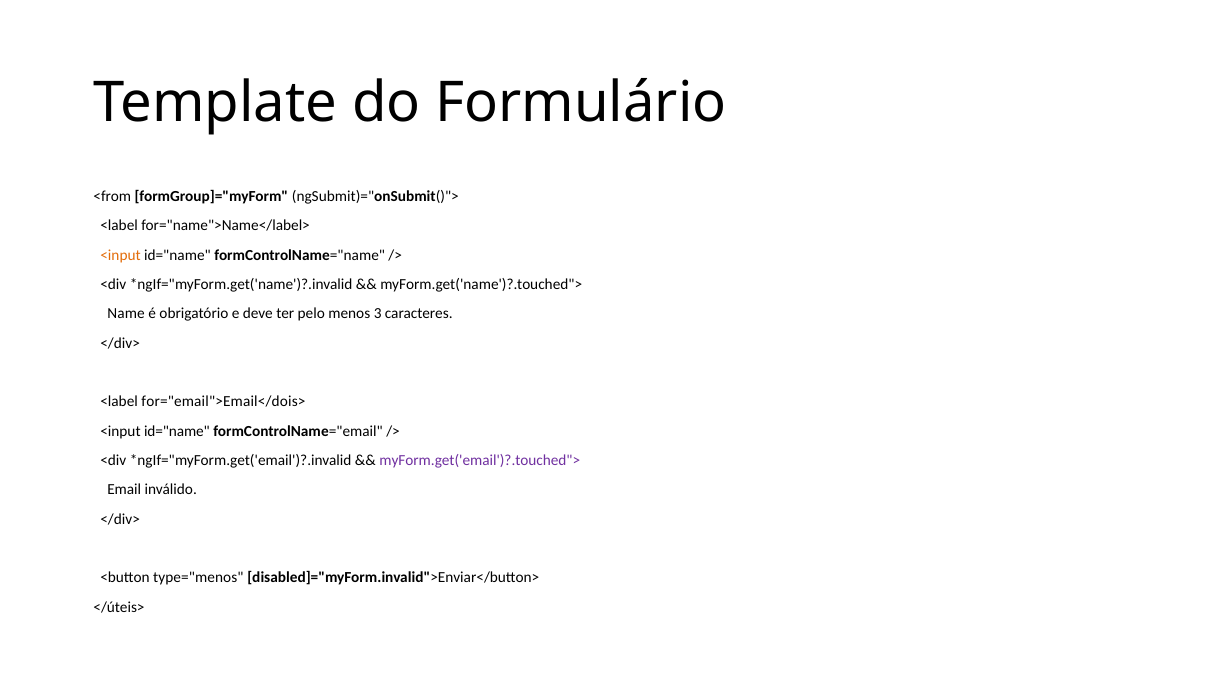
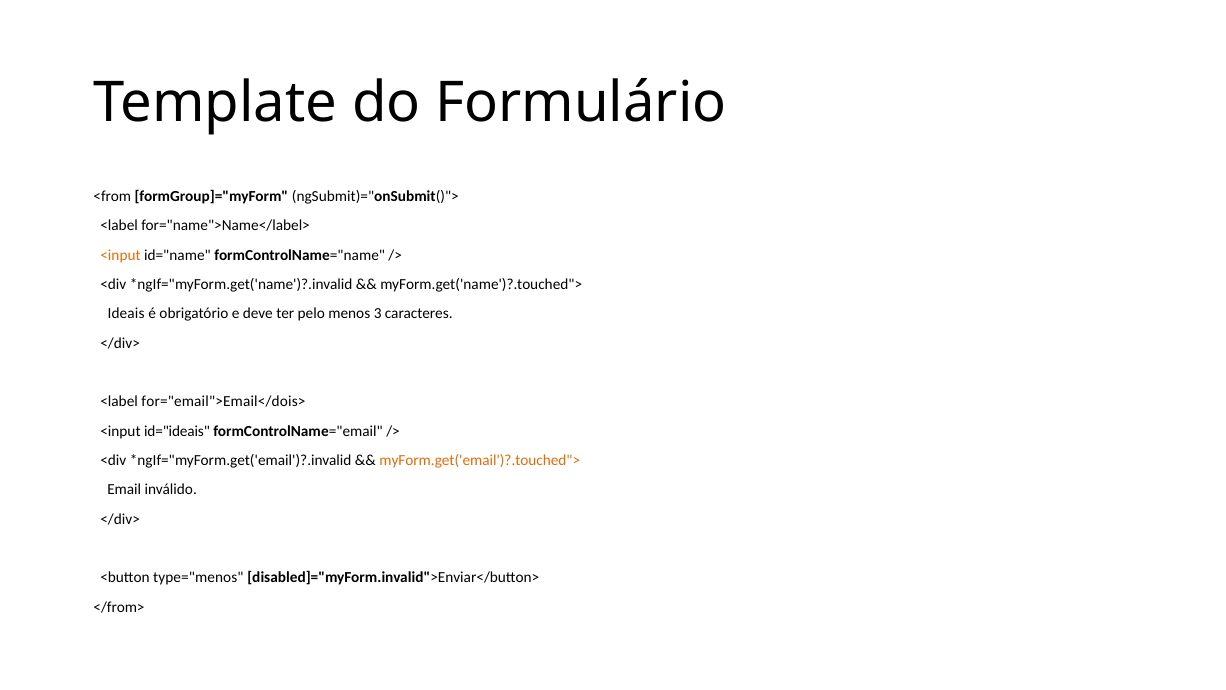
Name: Name -> Ideais (126, 314)
id="name: id="name -> id="ideais (177, 431)
myForm.get('email')?.touched"> colour: purple -> orange (480, 460)
</úteis>: </úteis> -> </from> (119, 607)
